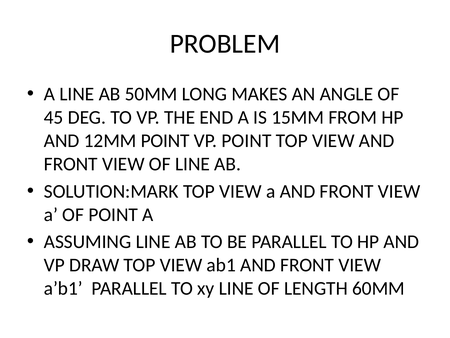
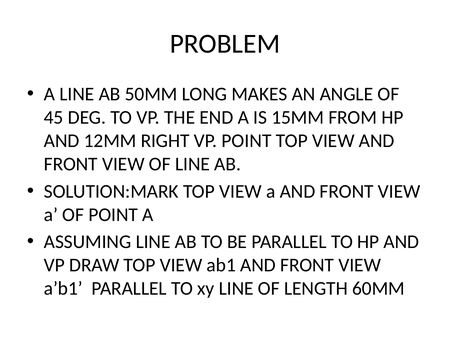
12MM POINT: POINT -> RIGHT (165, 141)
